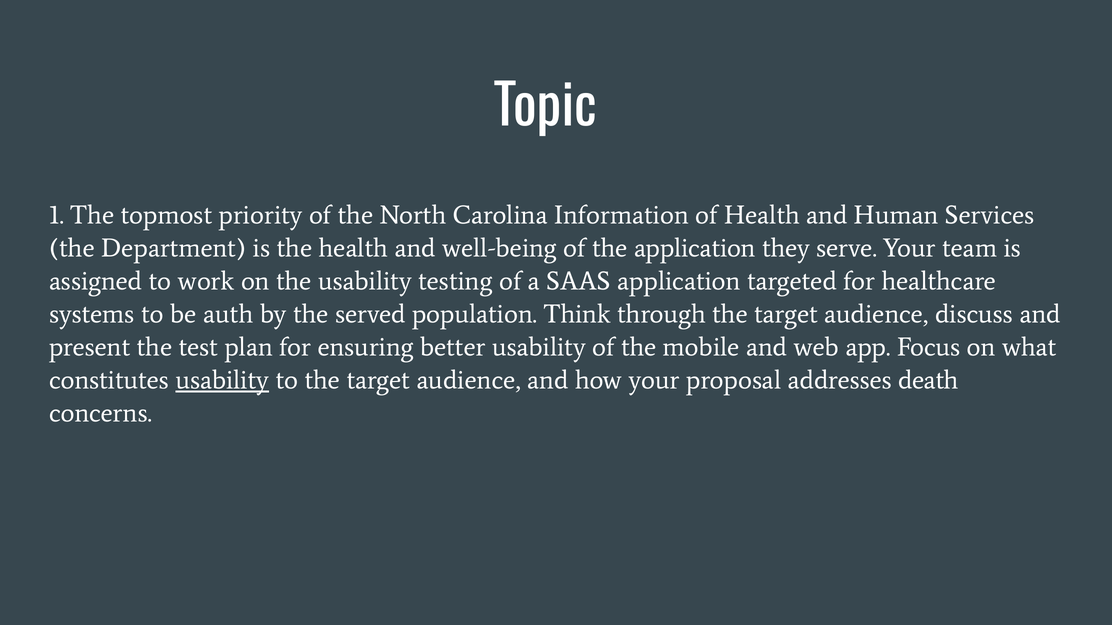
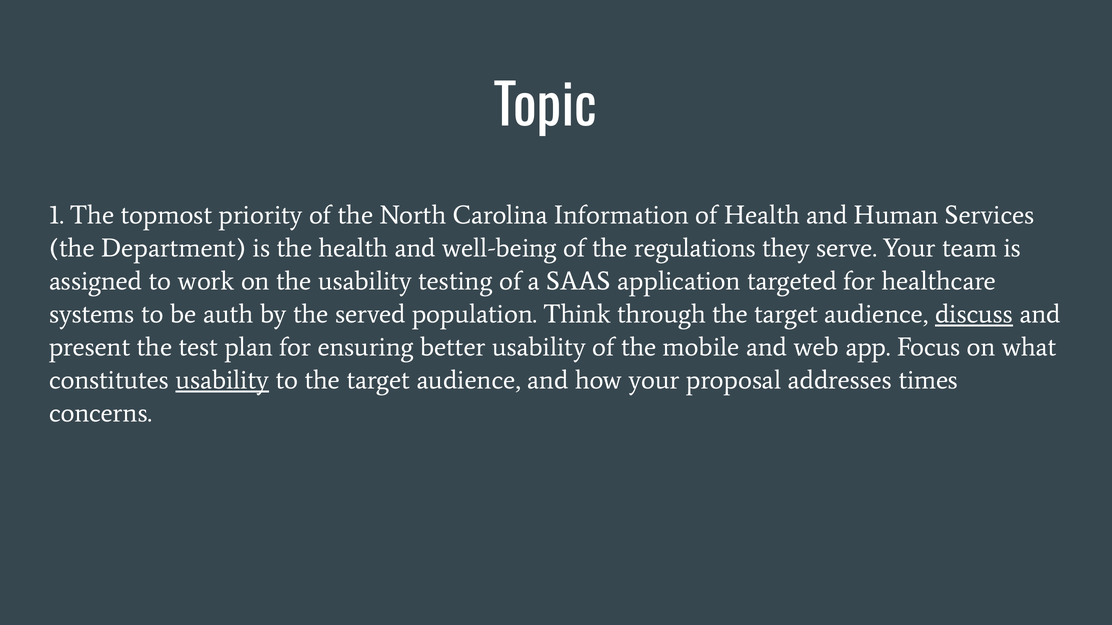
the application: application -> regulations (695, 248)
discuss underline: none -> present (974, 315)
death: death -> times (928, 381)
